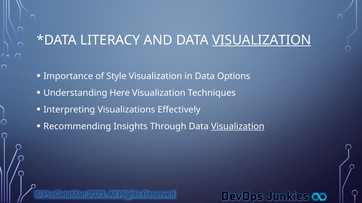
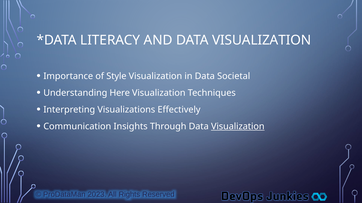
VISUALIZATION underline: present -> none (262, 40)
Options: Options -> Societal (234, 76)
Recommending: Recommending -> Communication (77, 127)
